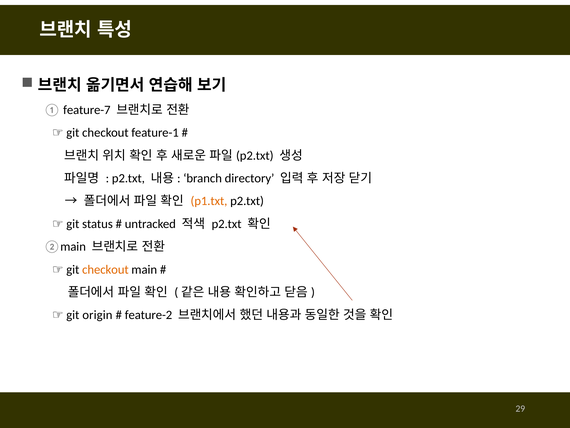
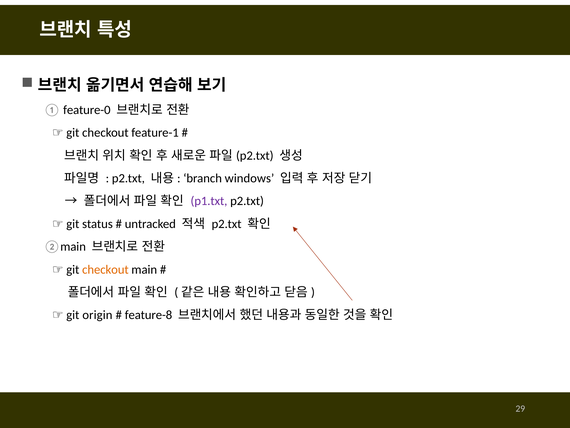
feature-7: feature-7 -> feature-0 (87, 110)
directory: directory -> windows (249, 178)
p1.txt colour: orange -> purple (209, 201)
feature-2: feature-2 -> feature-8 (148, 315)
